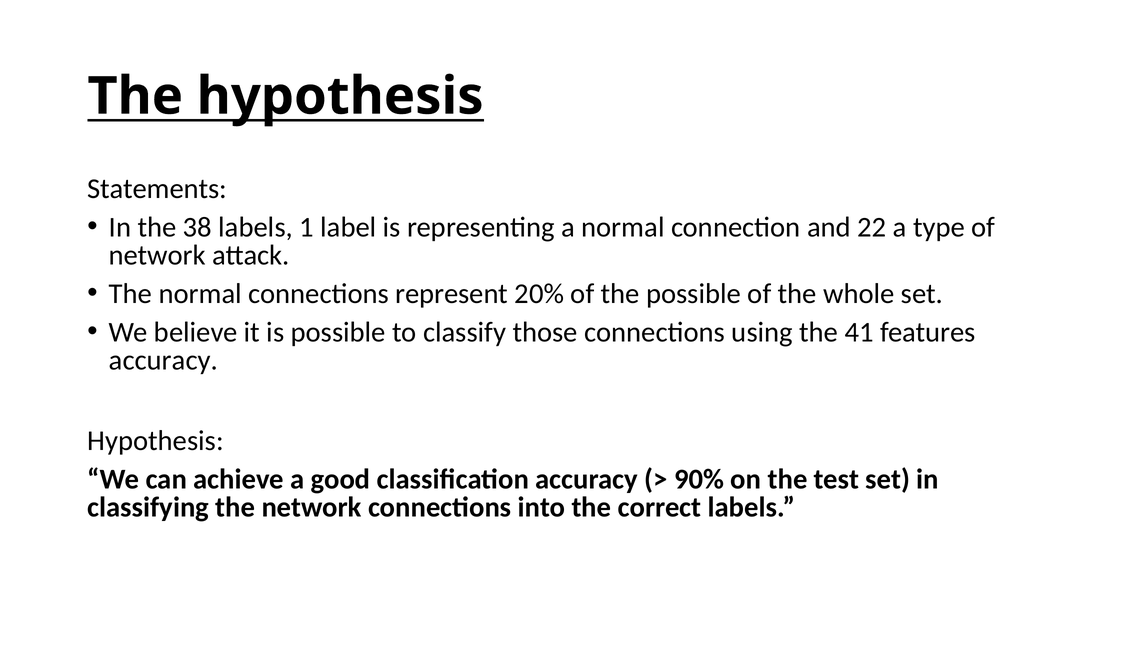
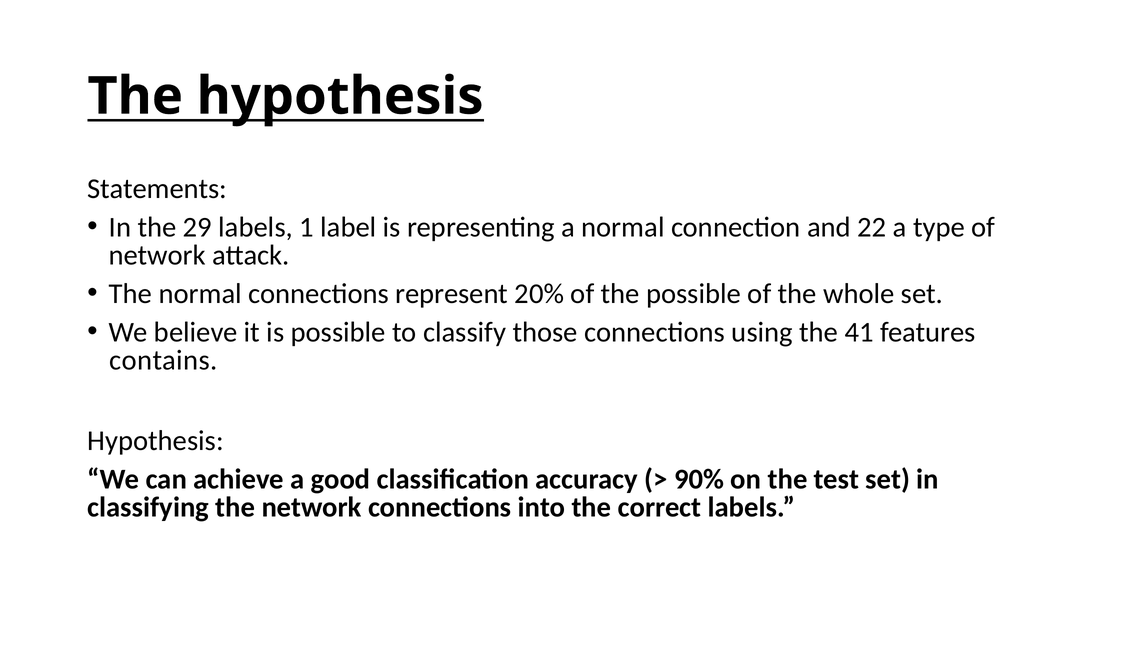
38: 38 -> 29 (197, 227)
accuracy: accuracy -> contains (163, 360)
